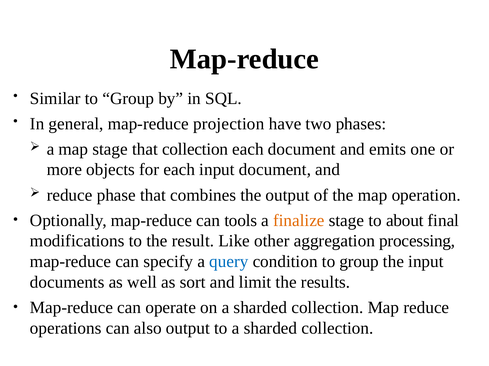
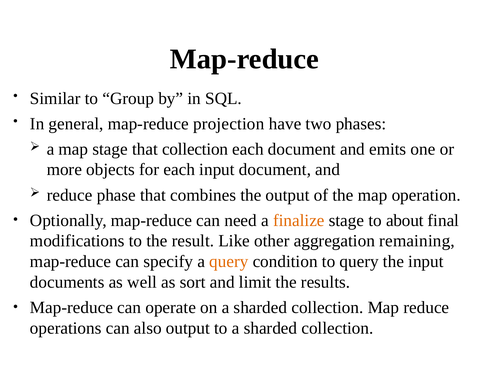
tools: tools -> need (241, 221)
processing: processing -> remaining (417, 241)
query colour: blue -> orange (229, 262)
condition to group: group -> query (359, 262)
